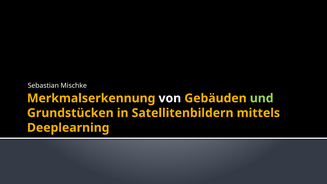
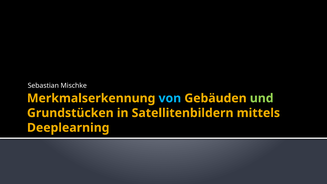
von colour: white -> light blue (170, 98)
